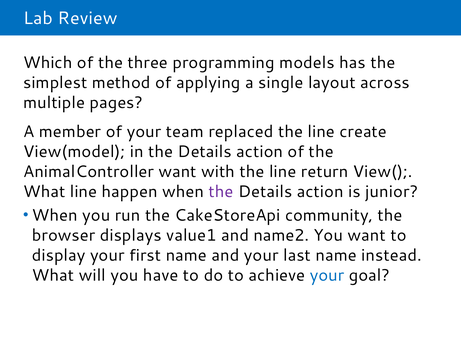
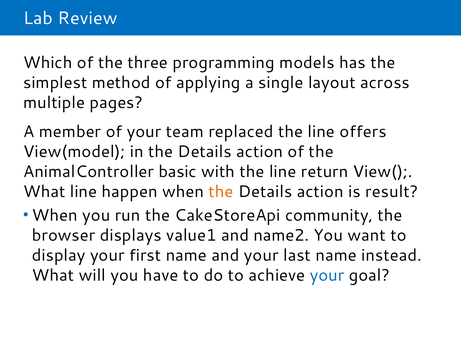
create: create -> offers (363, 132)
AnimalController want: want -> basic (178, 172)
the colour: purple -> orange (221, 192)
junior: junior -> result (392, 192)
